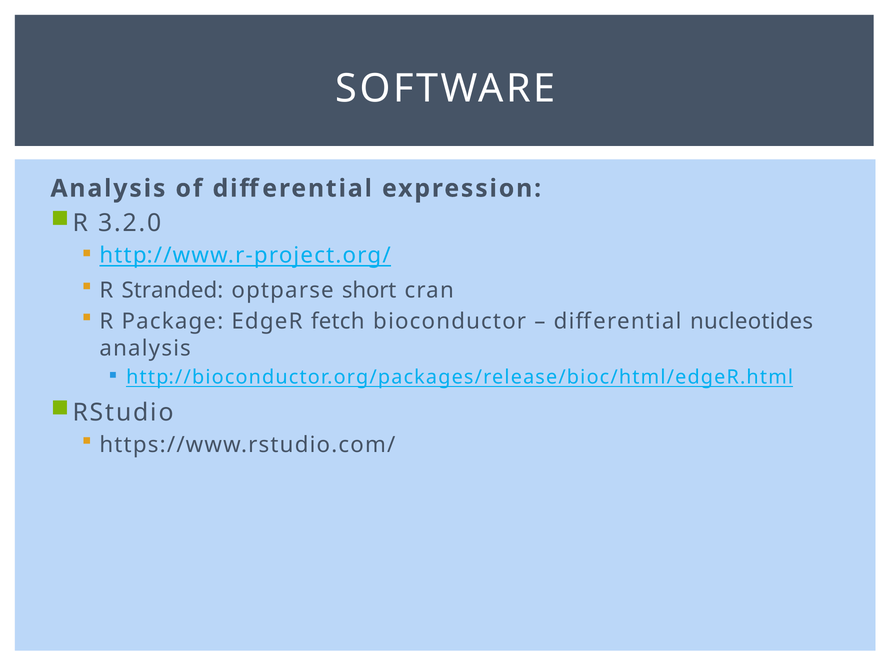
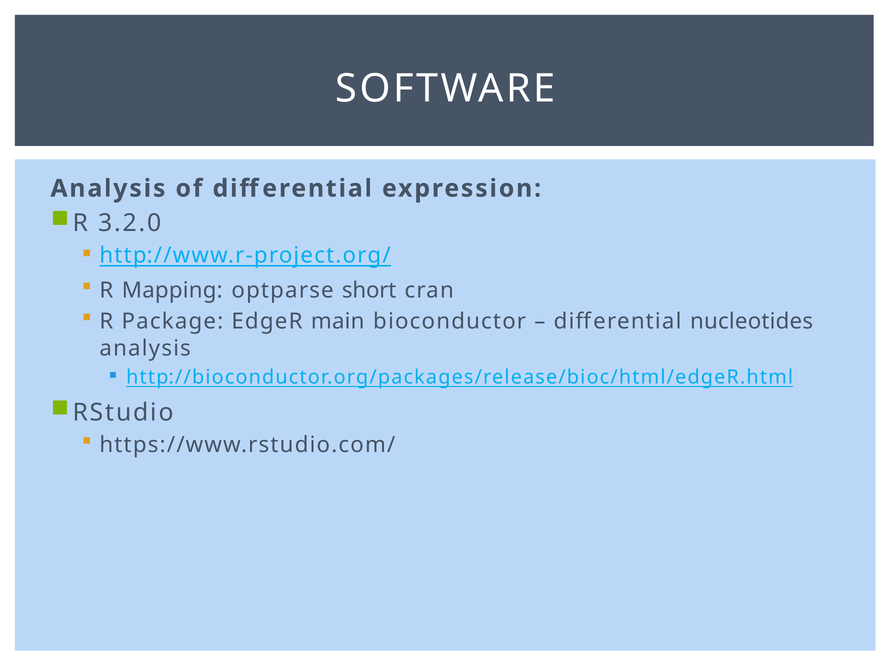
Stranded: Stranded -> Mapping (172, 290)
fetch: fetch -> main (338, 322)
